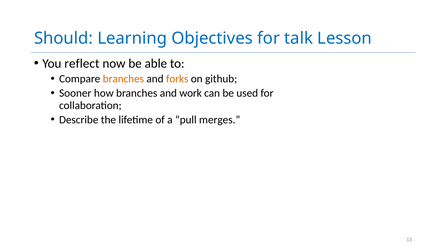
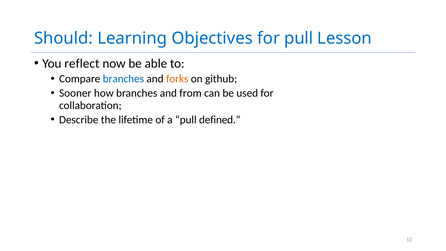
for talk: talk -> pull (299, 38)
branches colour: orange -> blue (123, 79)
work: work -> from (191, 93)
merges: merges -> defined (220, 120)
